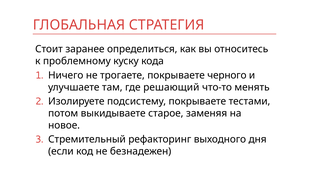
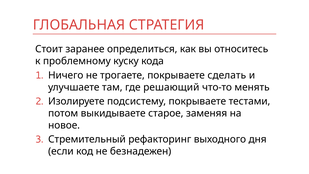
черного: черного -> сделать (227, 75)
